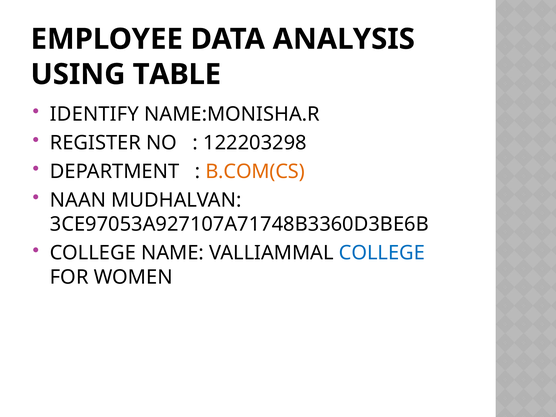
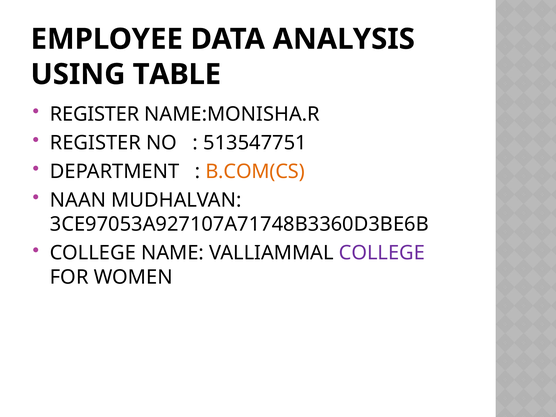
IDENTIFY: IDENTIFY -> REGISTER (95, 114)
122203298: 122203298 -> 513547751 (255, 143)
COLLEGE colour: blue -> purple (382, 253)
